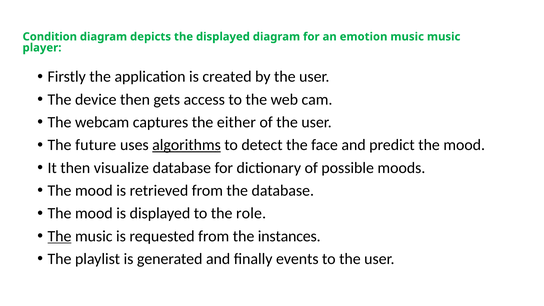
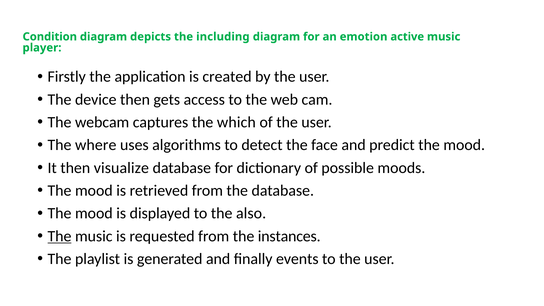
the displayed: displayed -> including (223, 37)
emotion music: music -> active (407, 37)
either: either -> which (236, 122)
future: future -> where (96, 145)
algorithms underline: present -> none (187, 145)
role: role -> also (251, 213)
